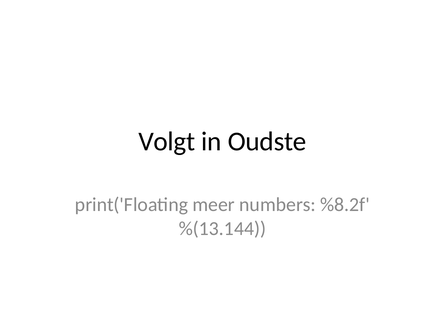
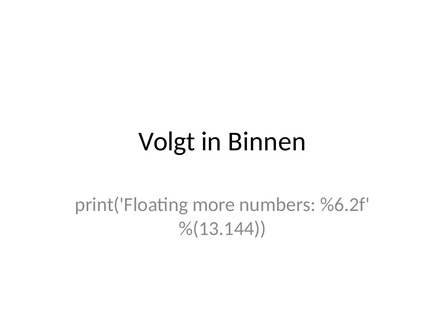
Oudste: Oudste -> Binnen (267, 141)
meer: meer -> more (214, 205)
%8.2f: %8.2f -> %6.2f (345, 205)
